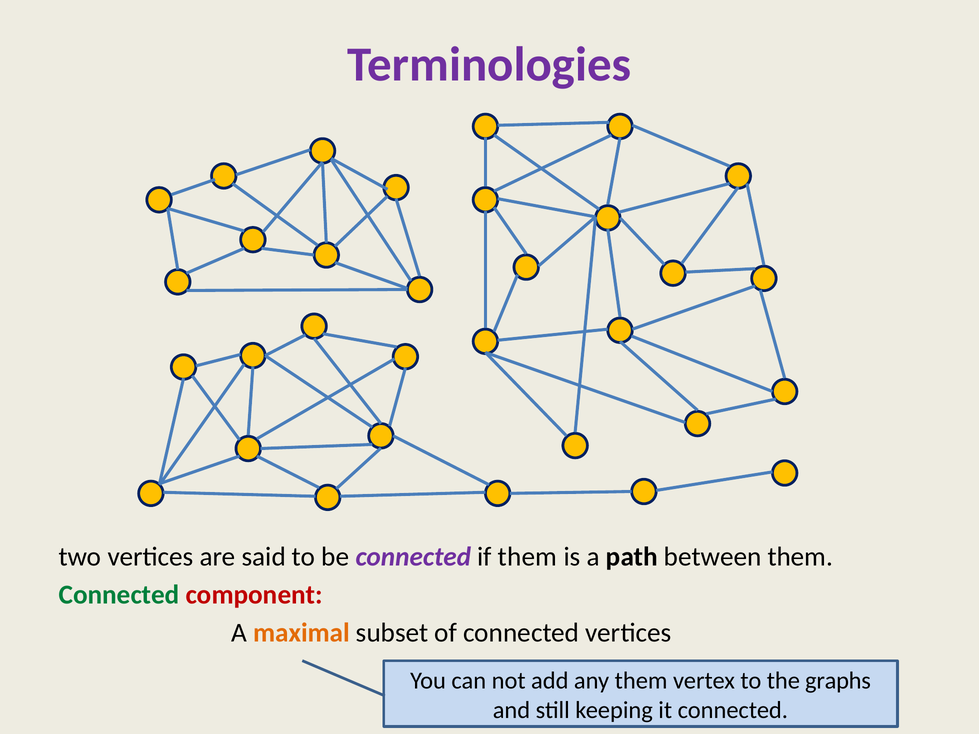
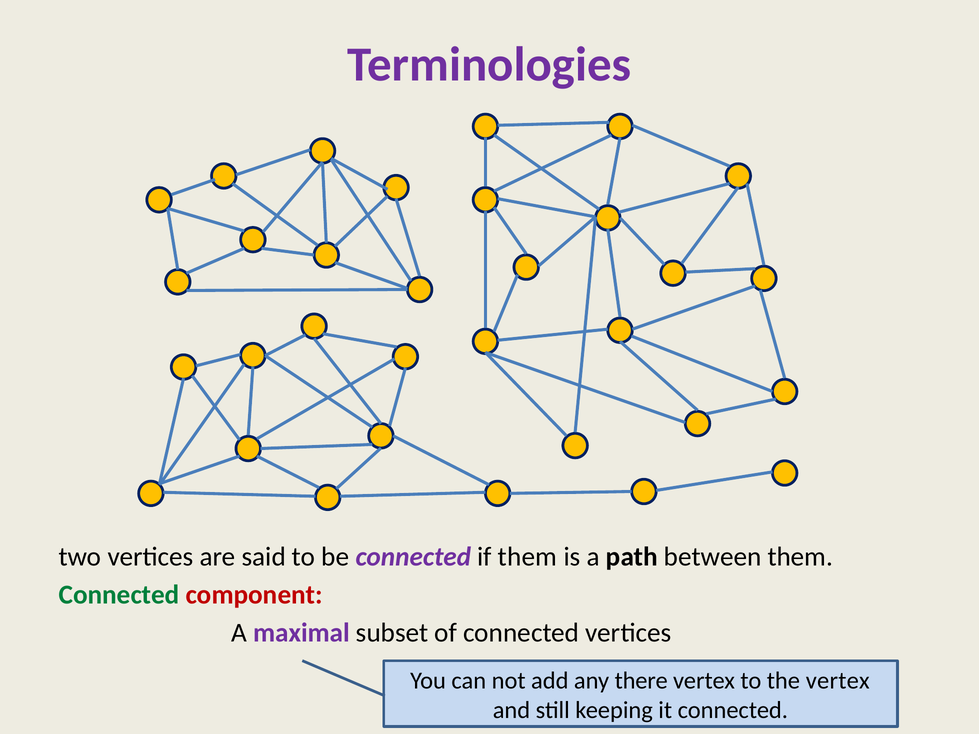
maximal colour: orange -> purple (301, 633)
any them: them -> there (641, 681)
the graphs: graphs -> vertex (838, 681)
